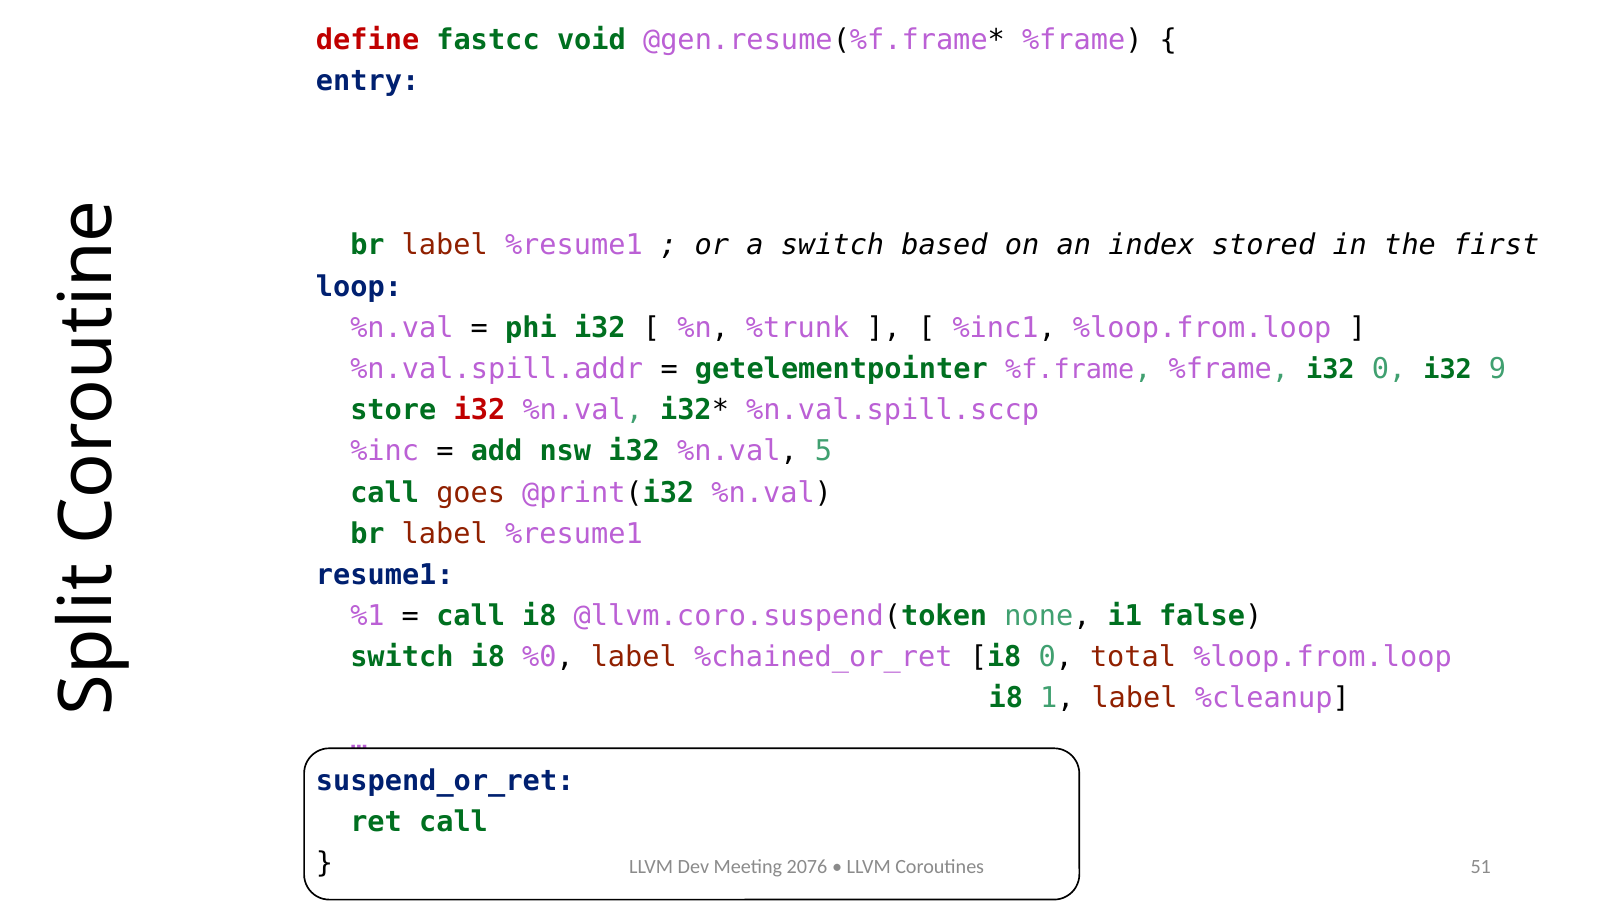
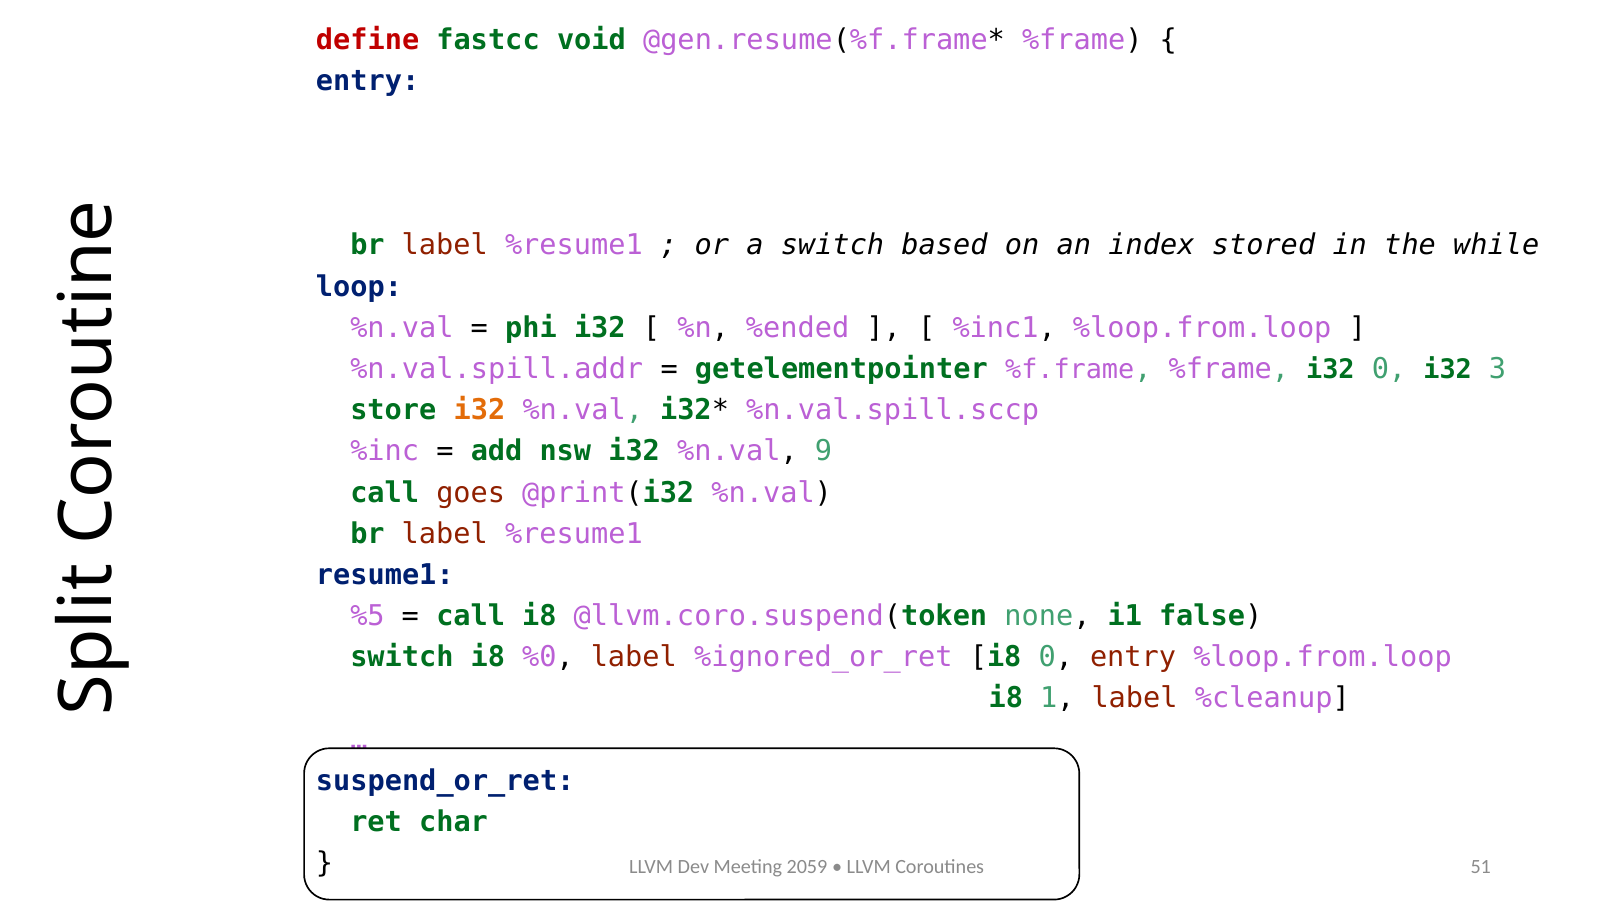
first: first -> while (1496, 245)
%trunk: %trunk -> %ended (798, 328)
9: 9 -> 3 (1498, 369)
i32 colour: red -> orange (479, 410)
5: 5 -> 9 (823, 451)
%1: %1 -> %5 (367, 616)
%chained_or_ret: %chained_or_ret -> %ignored_or_ret (823, 657)
0 total: total -> entry (1133, 657)
ret call: call -> char (454, 822)
2076: 2076 -> 2059 (807, 867)
